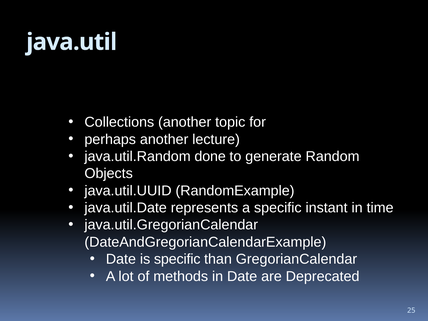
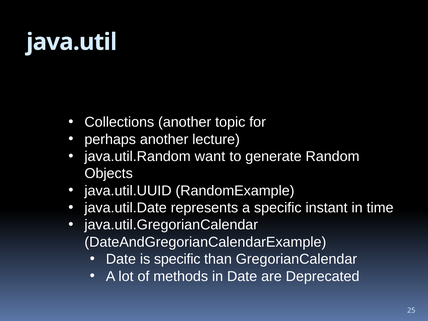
done: done -> want (210, 156)
